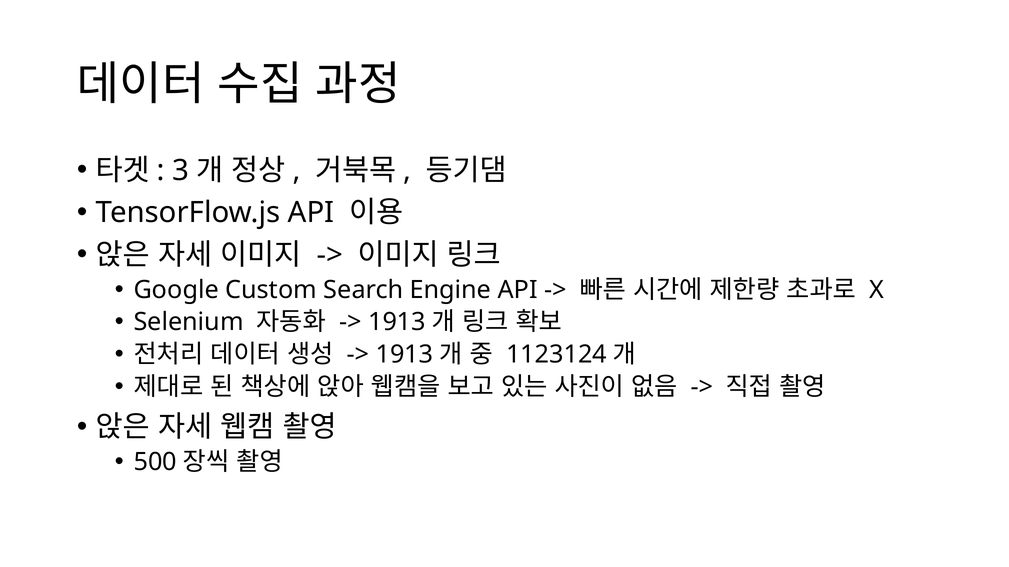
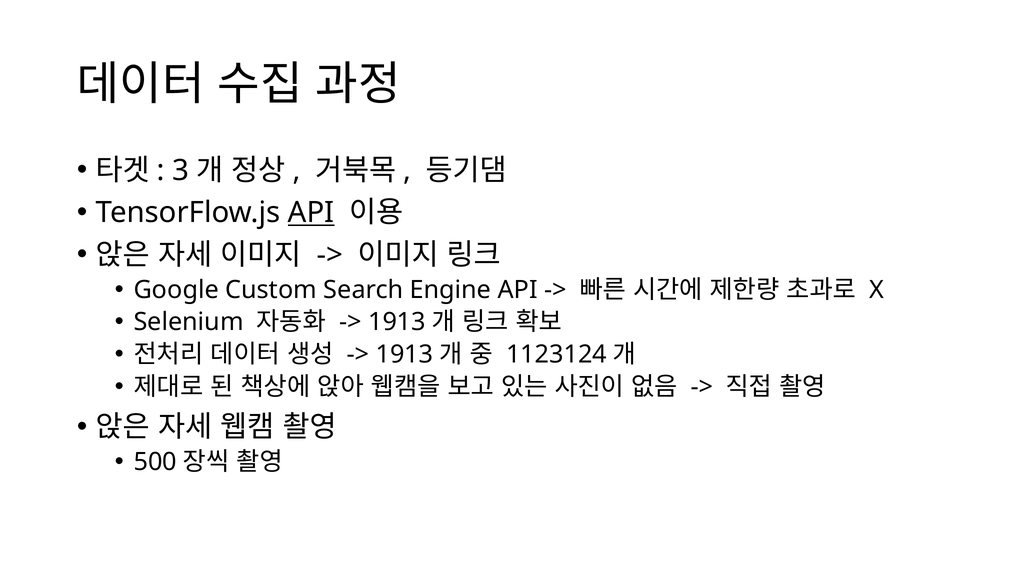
API underline: none -> present (311, 213)
